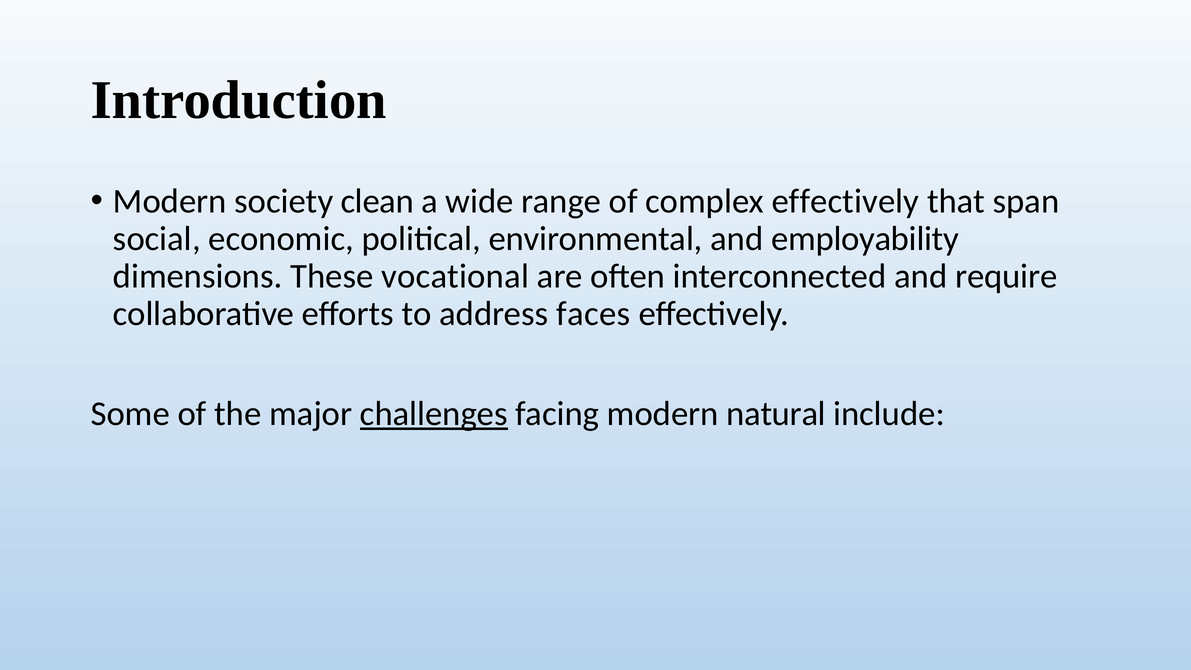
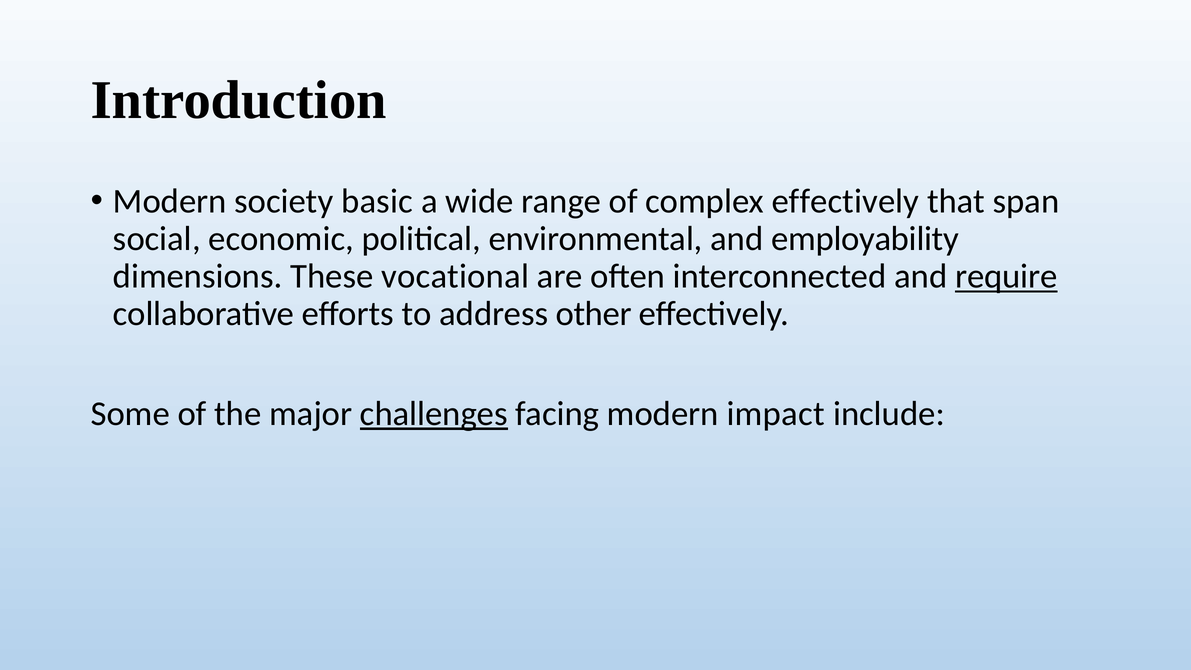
clean: clean -> basic (377, 201)
require underline: none -> present (1006, 276)
faces: faces -> other (594, 314)
natural: natural -> impact (776, 414)
